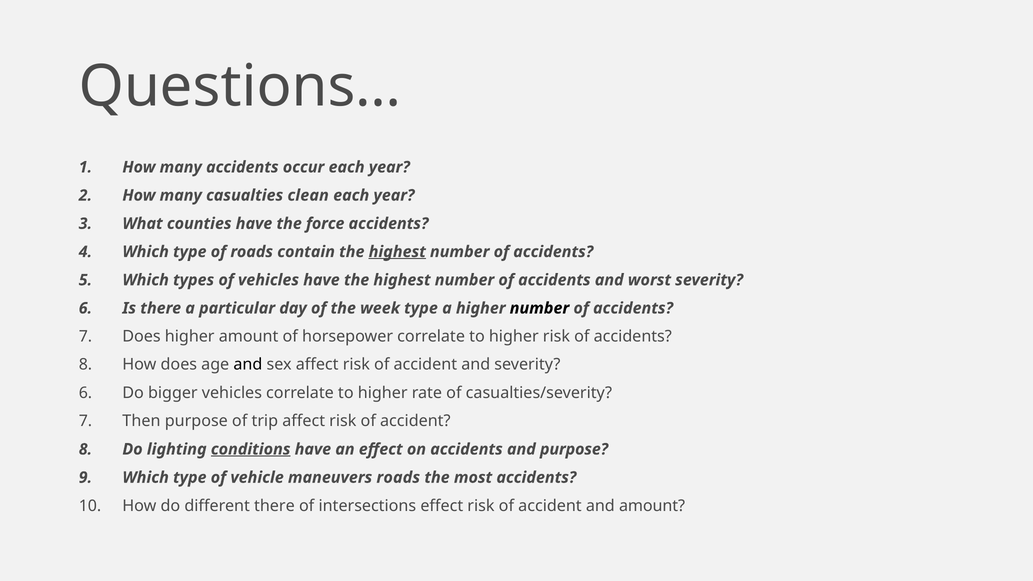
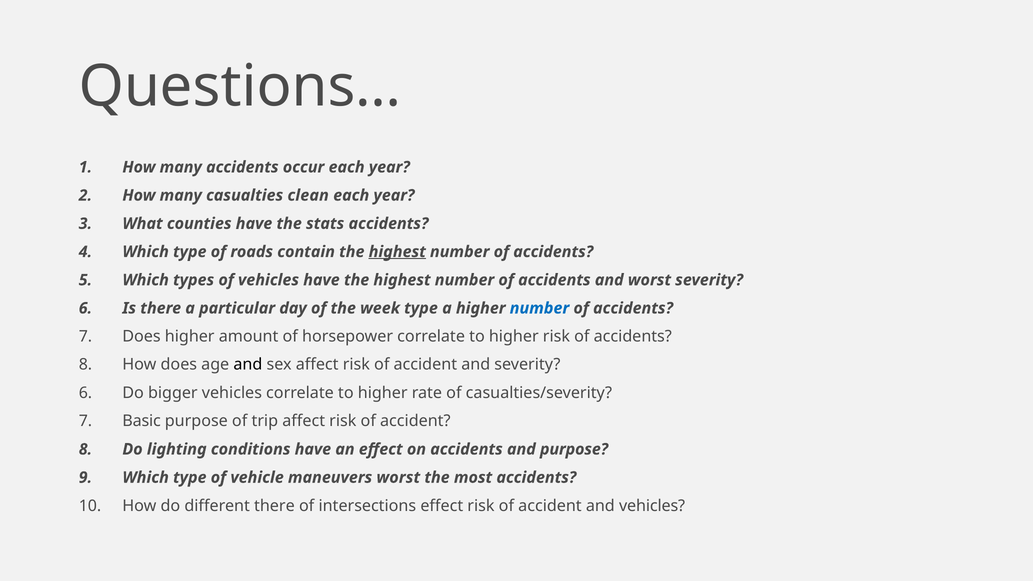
force: force -> stats (325, 224)
number colour: black -> blue (539, 308)
Then: Then -> Basic (142, 421)
conditions underline: present -> none (251, 449)
maneuvers roads: roads -> worst (398, 478)
and amount: amount -> vehicles (652, 506)
